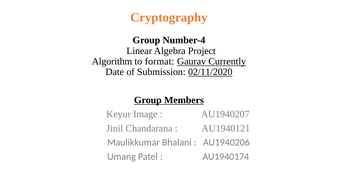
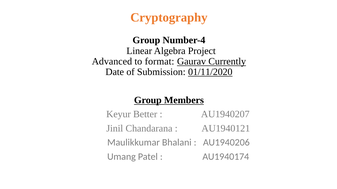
Algorithm: Algorithm -> Advanced (112, 62)
02/11/2020: 02/11/2020 -> 01/11/2020 (210, 72)
Image: Image -> Better (145, 115)
